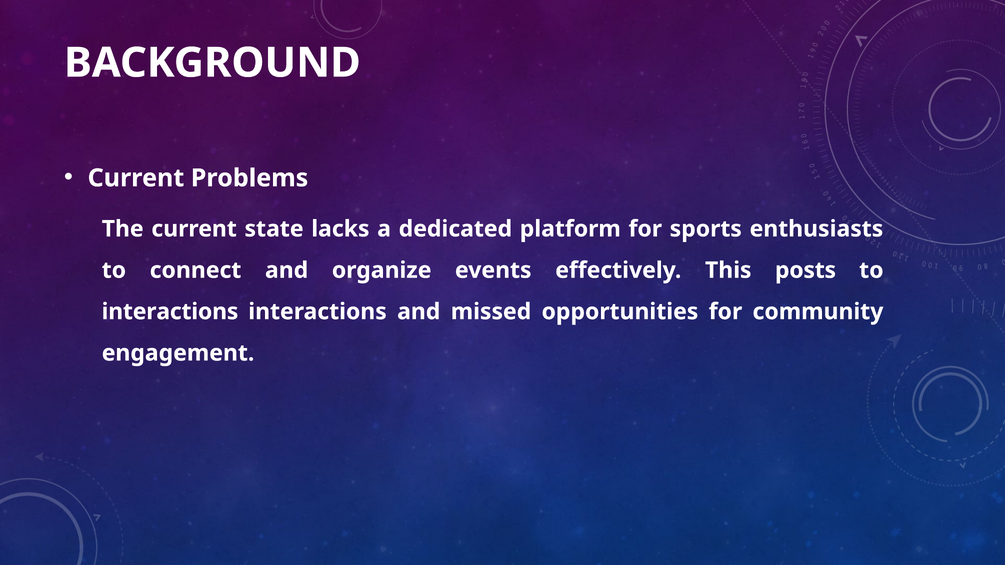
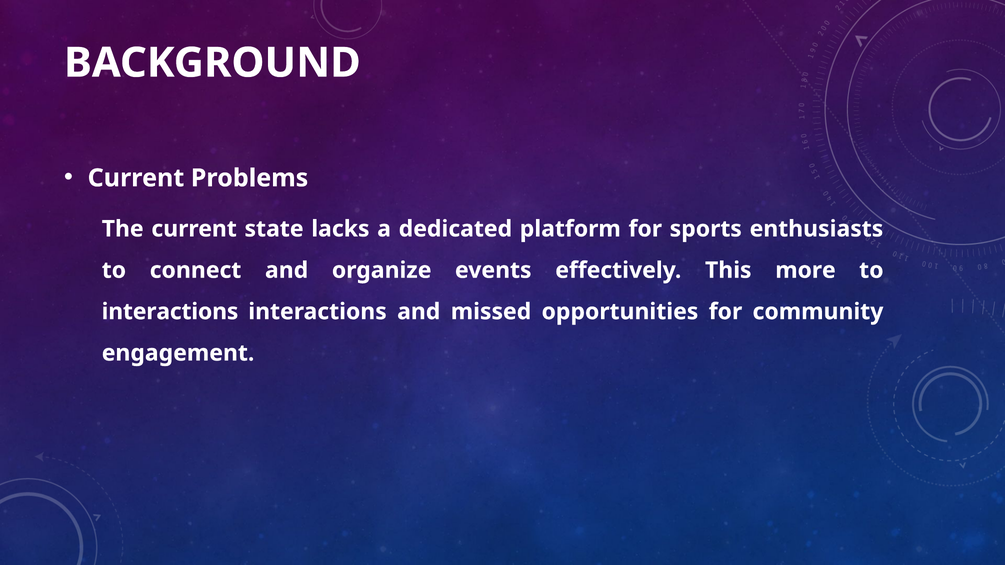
posts: posts -> more (805, 270)
